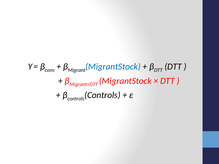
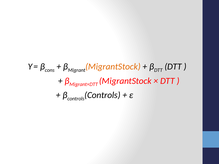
MigrantStock colour: blue -> orange (113, 67)
